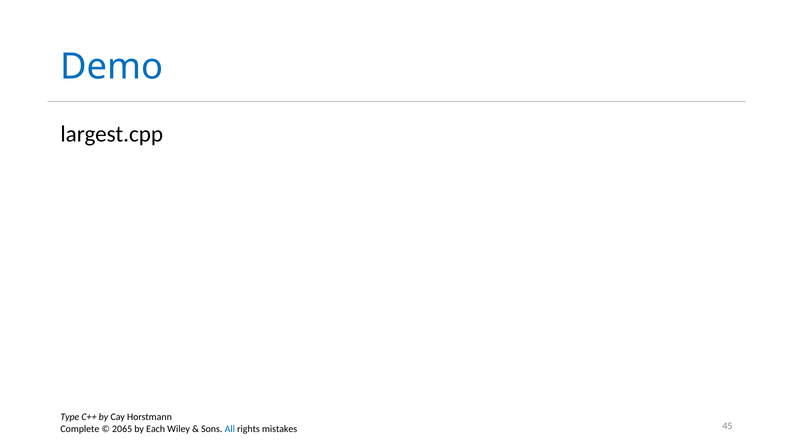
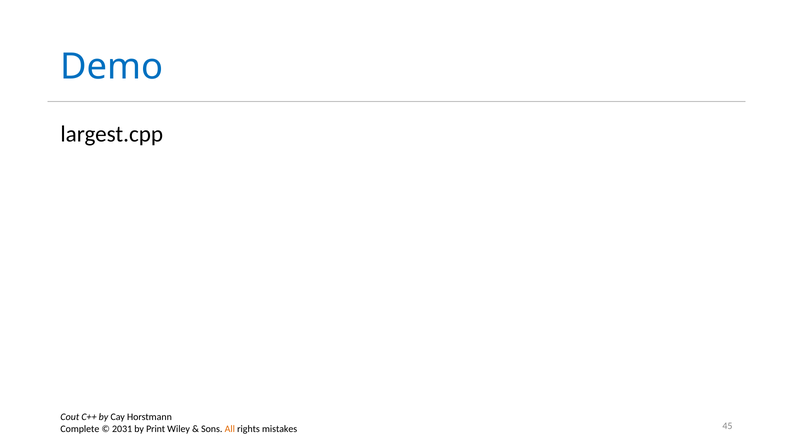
Type: Type -> Cout (70, 417)
2065: 2065 -> 2031 (122, 429)
Each: Each -> Print (156, 429)
All colour: blue -> orange (230, 429)
